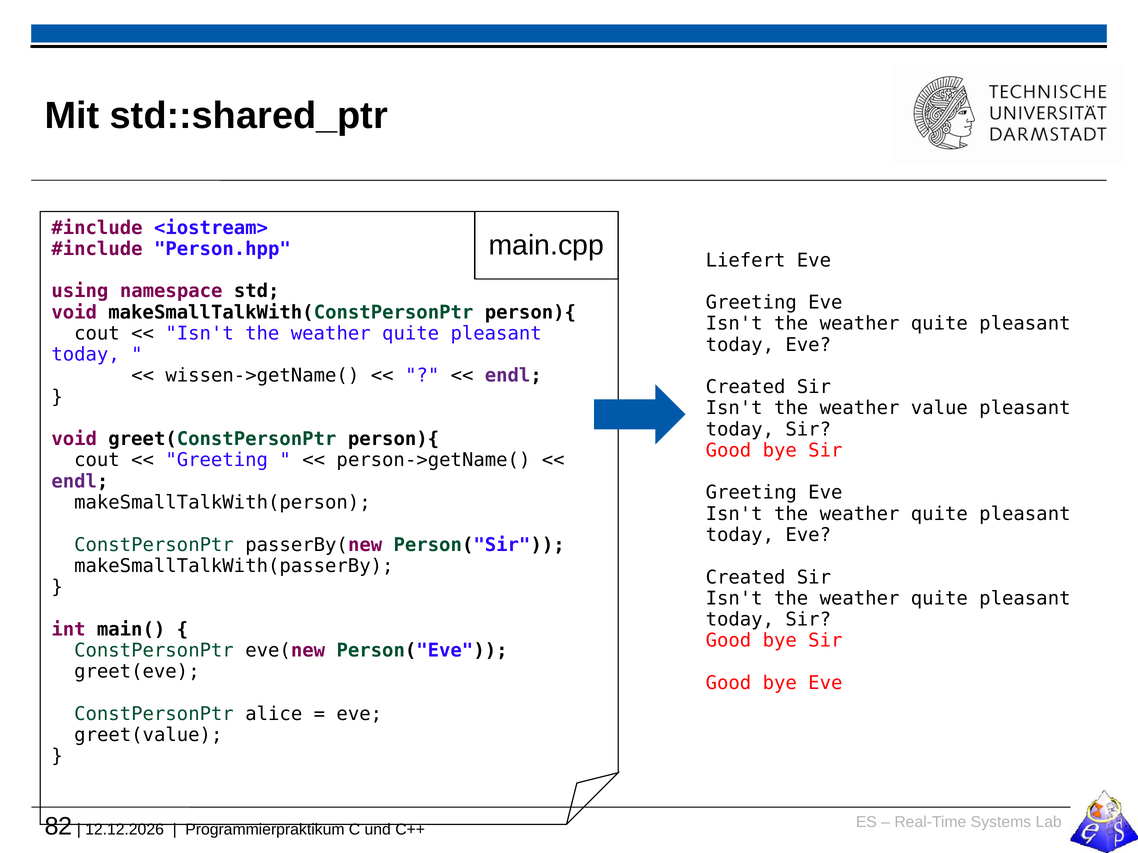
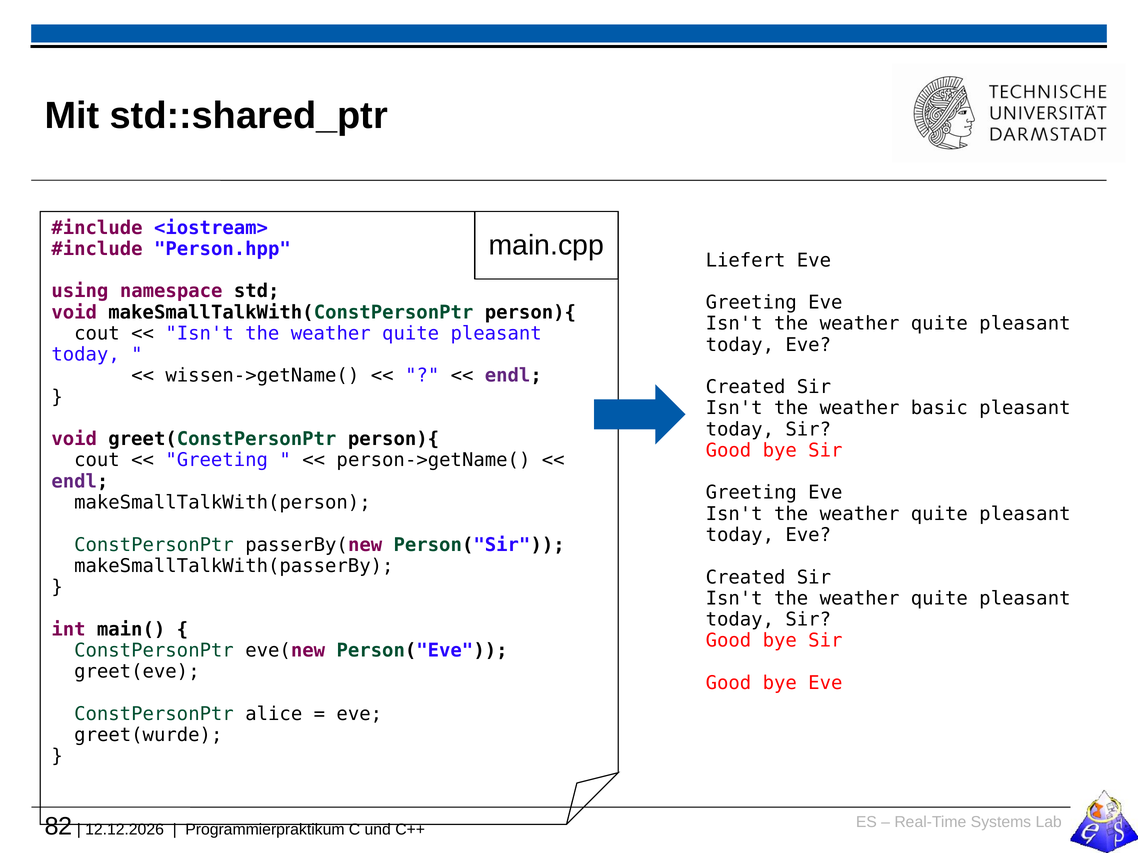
value: value -> basic (939, 408)
greet(value: greet(value -> greet(wurde (148, 735)
